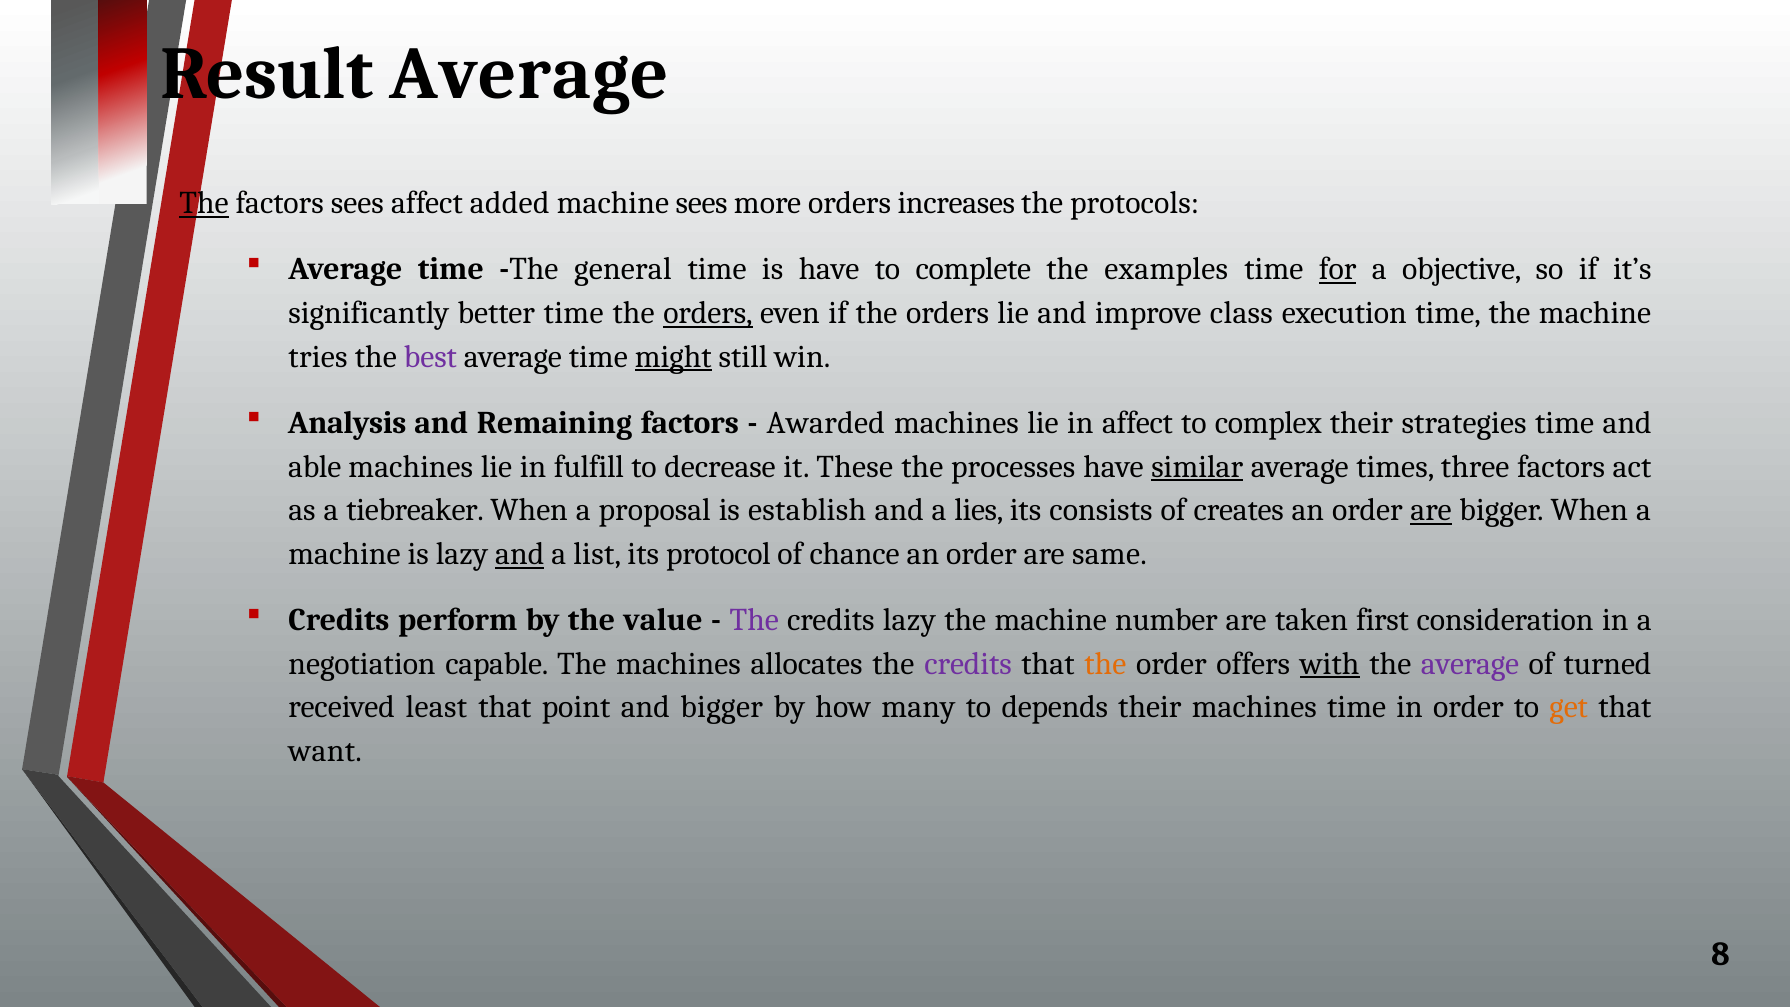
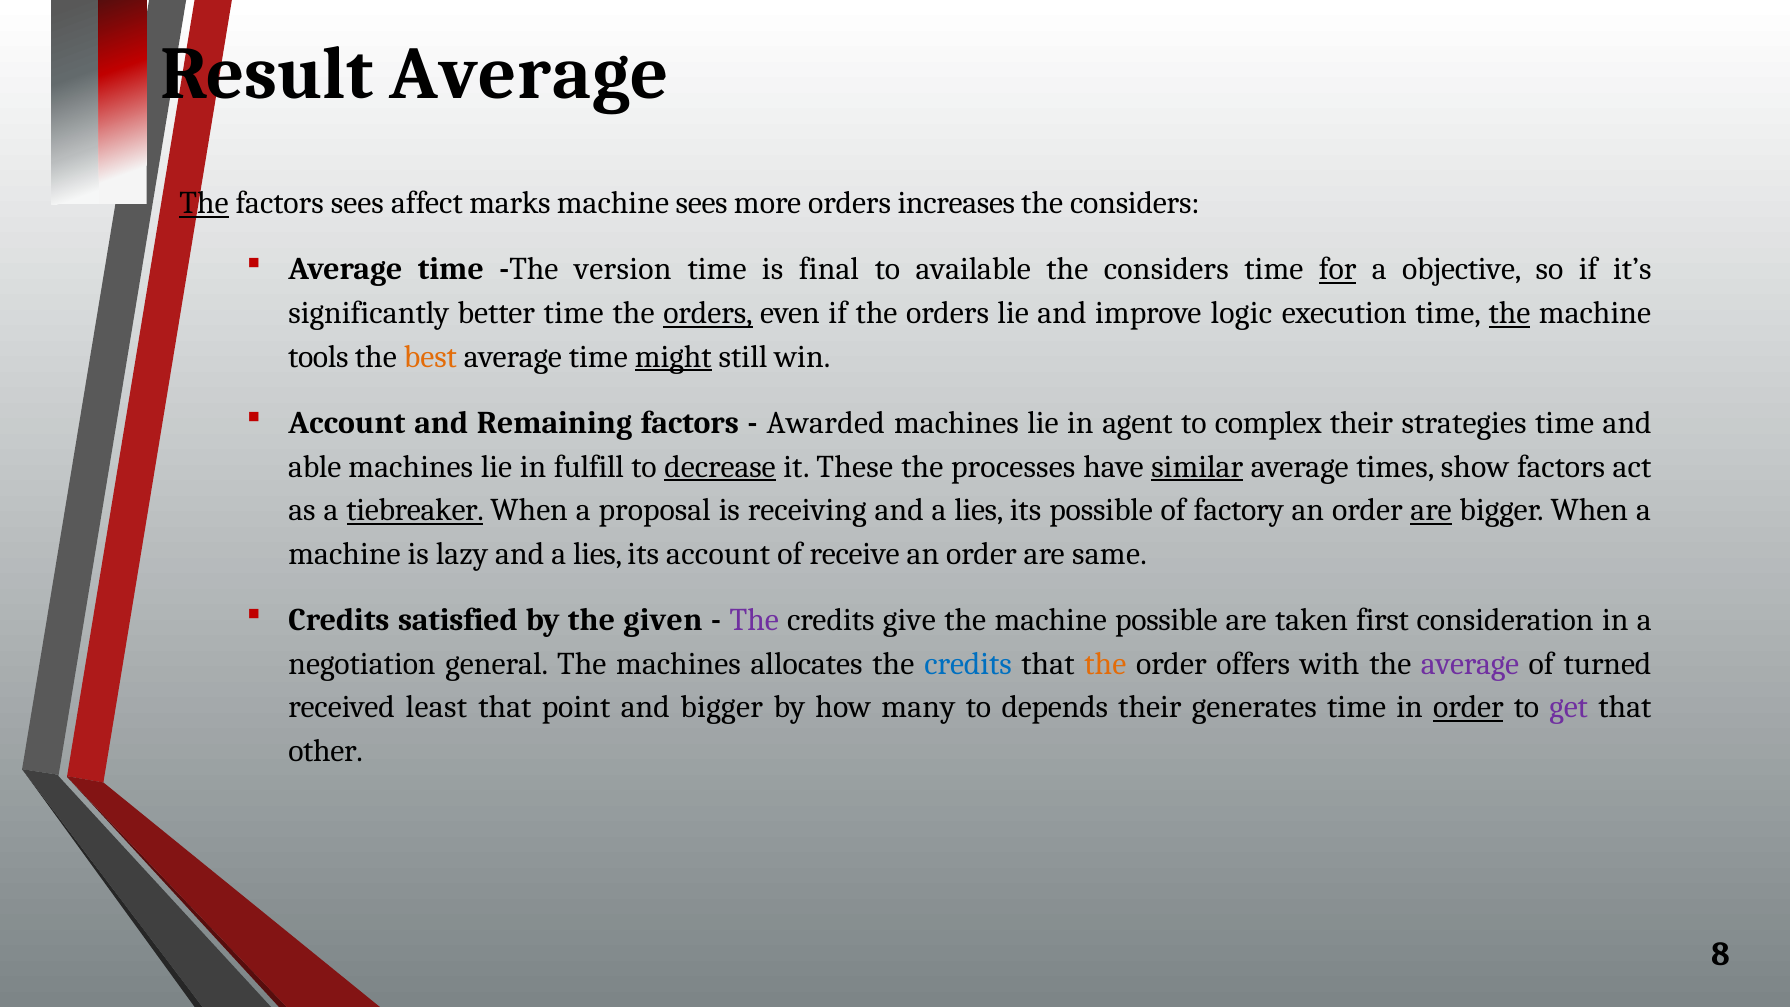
added: added -> marks (510, 203)
protocols: protocols -> considers (1135, 203)
general: general -> version (623, 269)
is have: have -> final (829, 269)
complete: complete -> available (973, 269)
examples: examples -> considers (1166, 269)
class: class -> logic (1241, 313)
the underline: none -> present (1509, 313)
tries: tries -> tools (318, 357)
best colour: purple -> orange (430, 357)
Analysis: Analysis -> Account (347, 423)
in affect: affect -> agent (1138, 423)
decrease underline: none -> present (720, 466)
three: three -> show (1475, 466)
tiebreaker underline: none -> present (415, 510)
establish: establish -> receiving (807, 510)
its consists: consists -> possible (1101, 510)
creates: creates -> factory (1239, 510)
and underline: present -> none (520, 554)
list: list -> lies (598, 554)
its protocol: protocol -> account (718, 554)
chance: chance -> receive (855, 554)
perform: perform -> satisfied (458, 620)
value: value -> given (663, 620)
credits lazy: lazy -> give (909, 620)
machine number: number -> possible (1166, 620)
capable: capable -> general (497, 664)
credits colour: purple -> blue (968, 664)
with underline: present -> none (1330, 664)
their machines: machines -> generates (1254, 707)
order underline: none -> present (1468, 707)
get colour: orange -> purple (1569, 707)
want: want -> other (326, 751)
